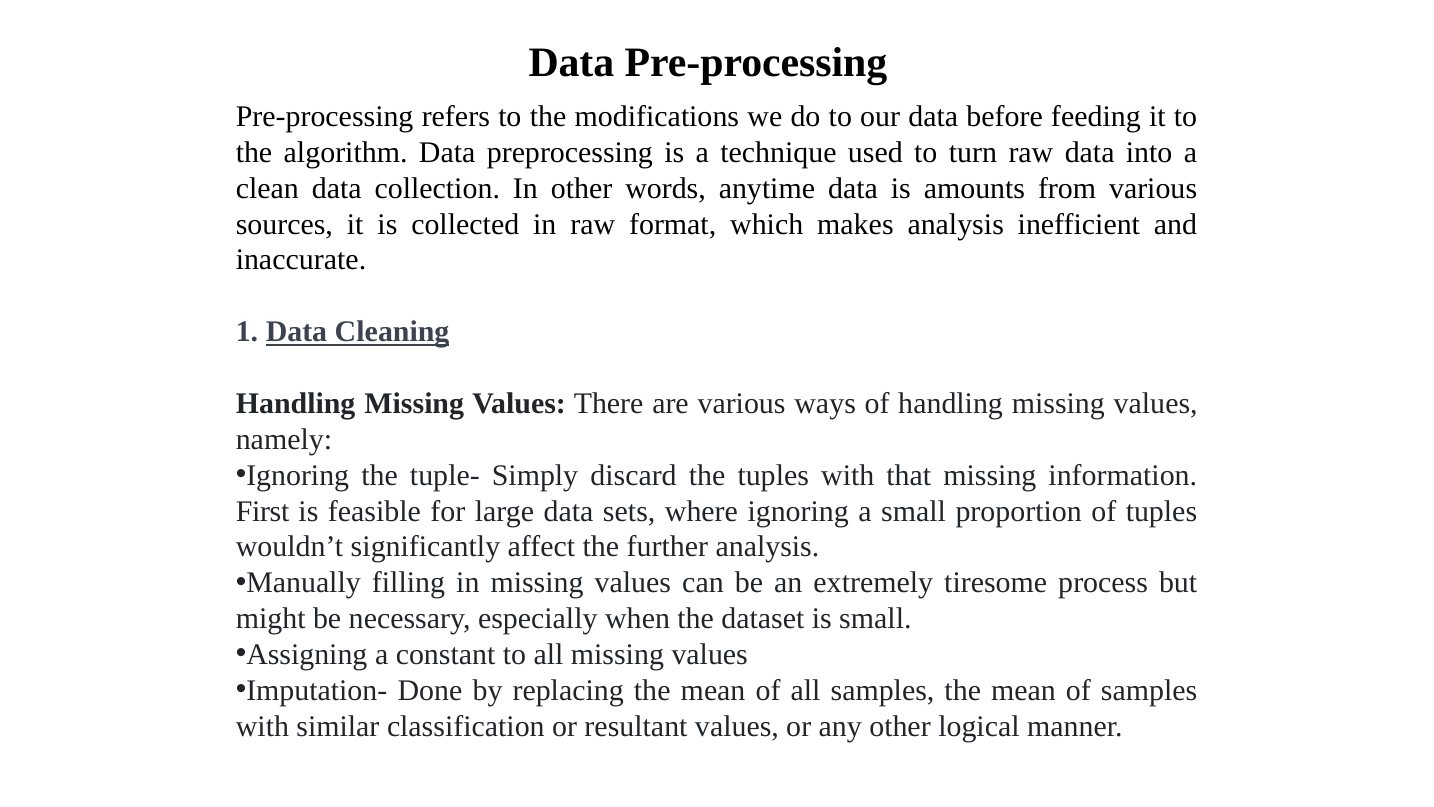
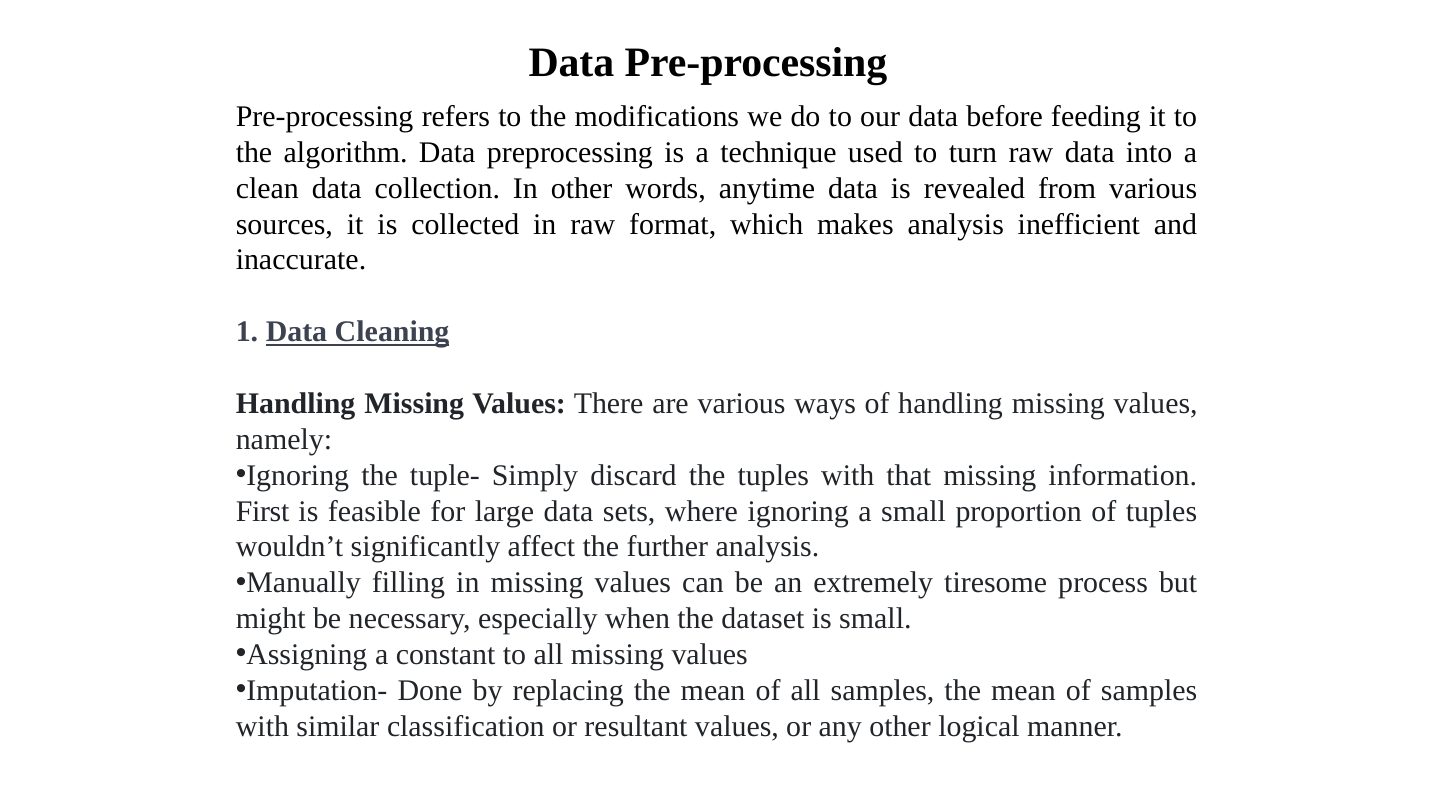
amounts: amounts -> revealed (974, 188)
